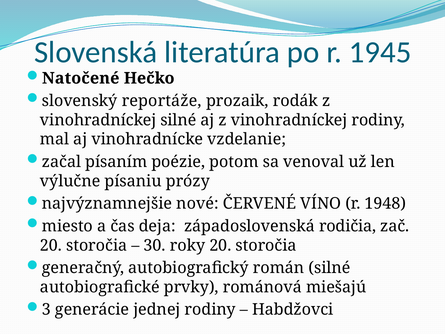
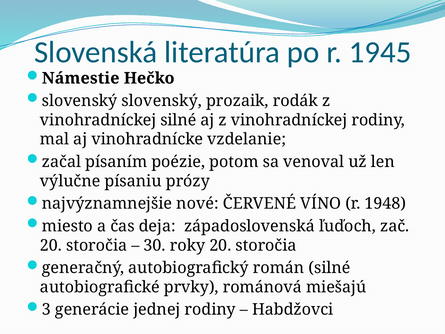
Natočené: Natočené -> Námestie (81, 78)
slovenský reportáže: reportáže -> slovenský (162, 101)
rodičia: rodičia -> ľuďoch (348, 226)
